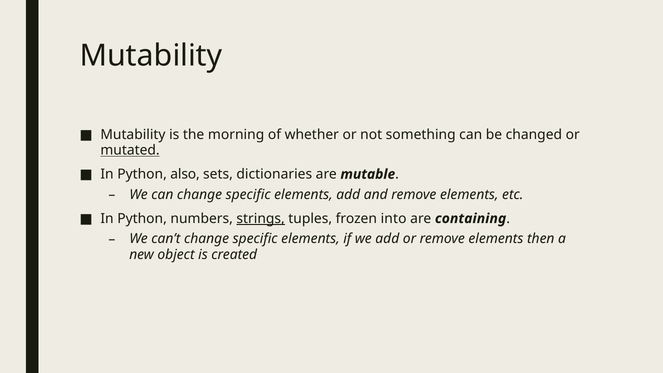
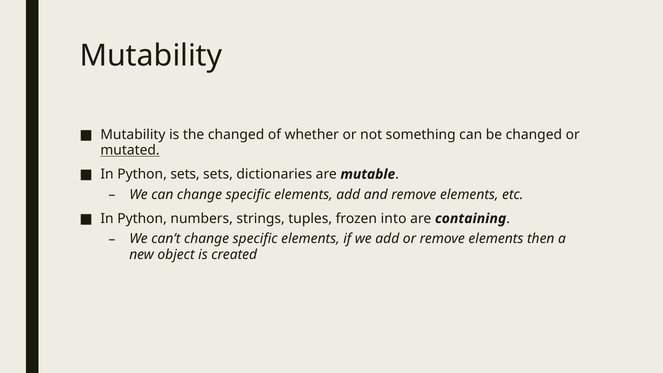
the morning: morning -> changed (236, 135)
Python also: also -> sets (185, 174)
strings underline: present -> none (261, 218)
